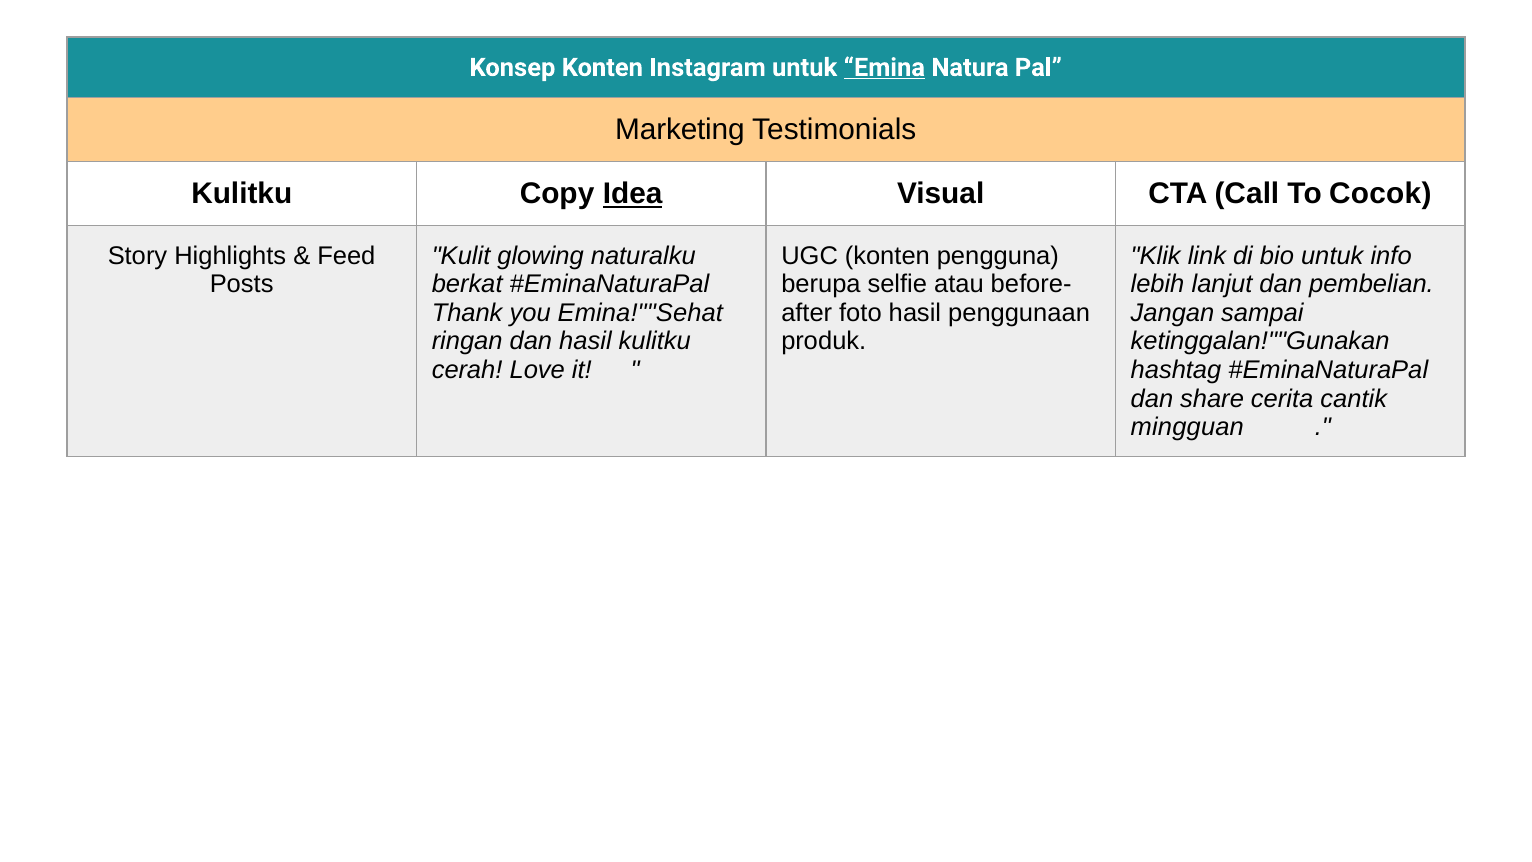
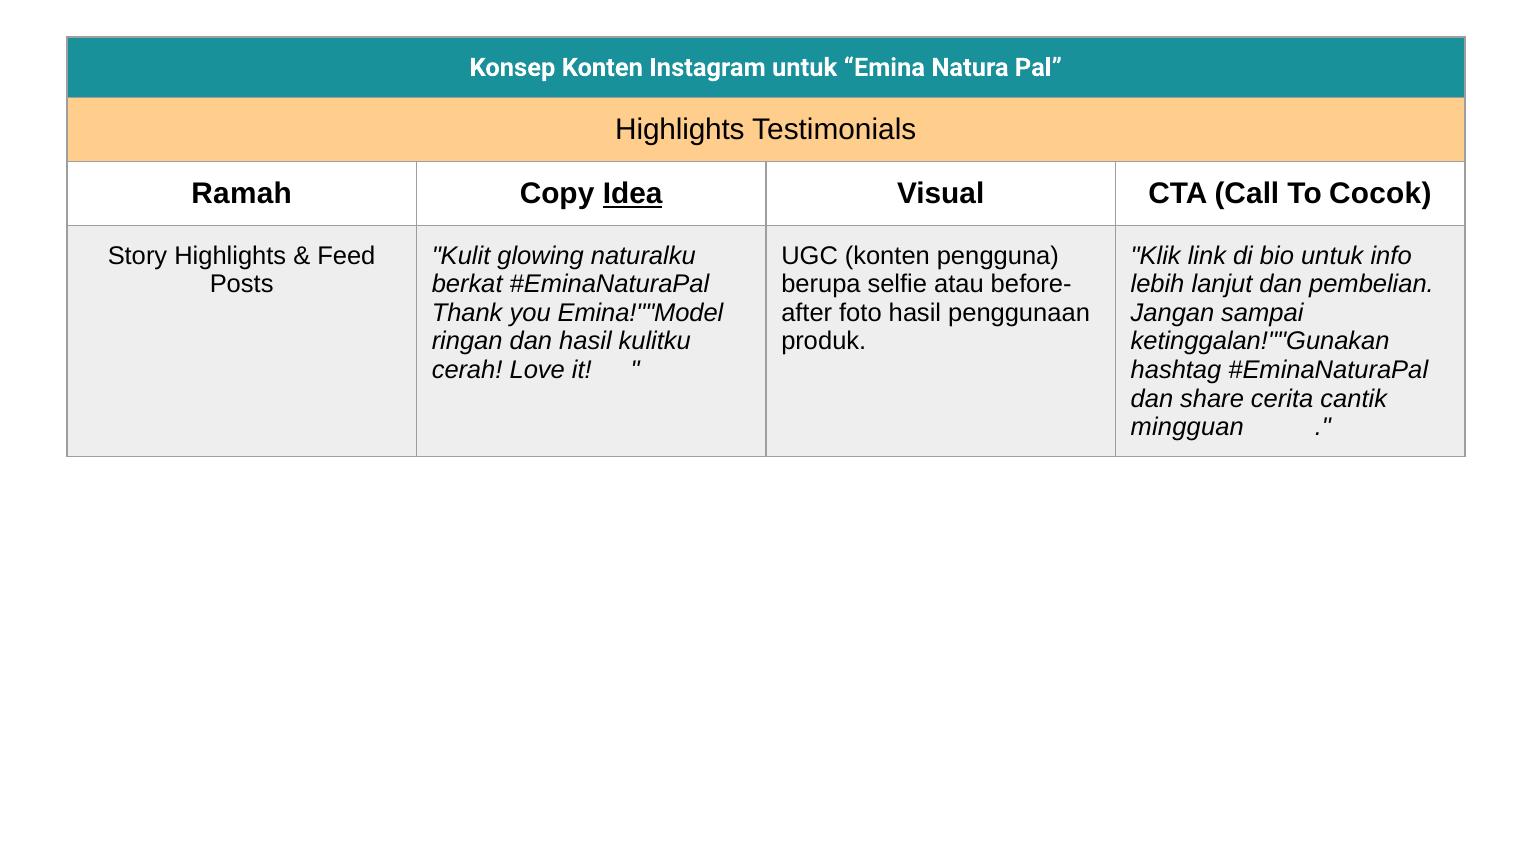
Emina underline: present -> none (884, 68)
Marketing: Marketing -> Highlights (680, 130)
Kulitku: Kulitku -> Ramah (242, 194)
Emina!""Sehat: Emina!""Sehat -> Emina!""Model (640, 313)
